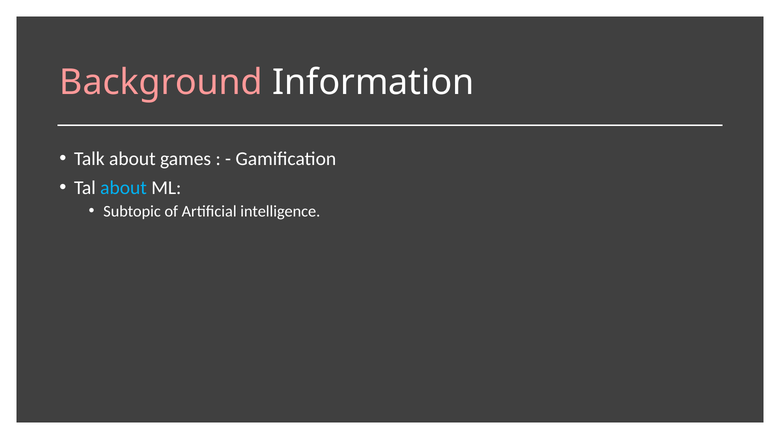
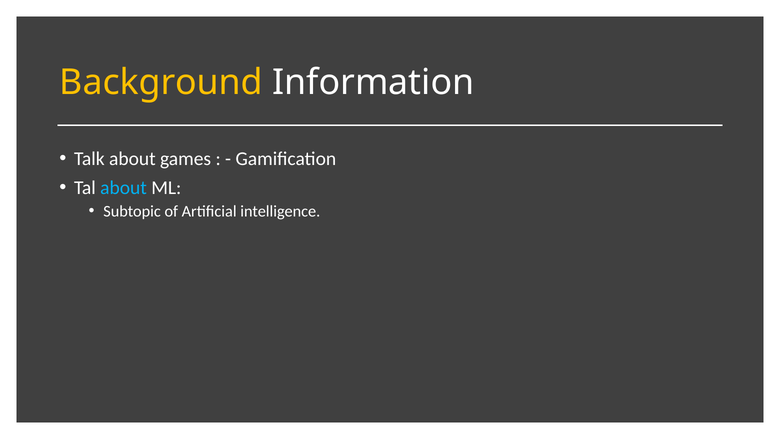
Background colour: pink -> yellow (161, 83)
